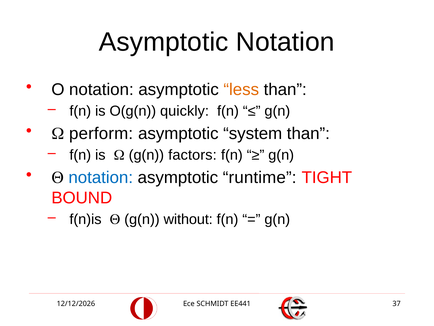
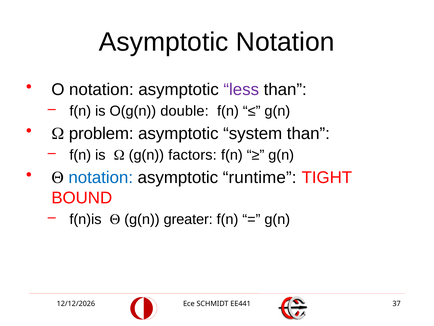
less colour: orange -> purple (241, 89)
quickly: quickly -> double (185, 111)
perform: perform -> problem (101, 133)
without: without -> greater (188, 219)
